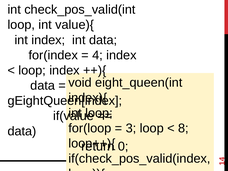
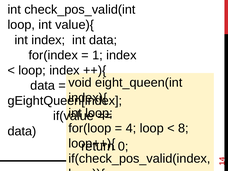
4: 4 -> 1 (97, 55)
3: 3 -> 4 (131, 128)
